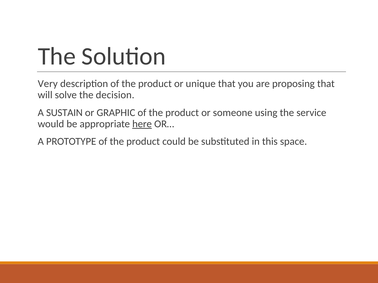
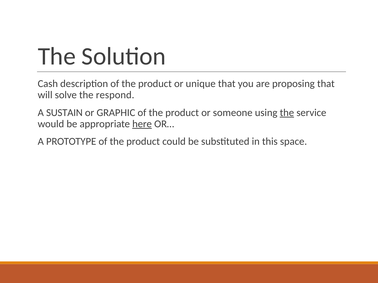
Very: Very -> Cash (48, 84)
decision: decision -> respond (115, 95)
the underline: none -> present (287, 113)
